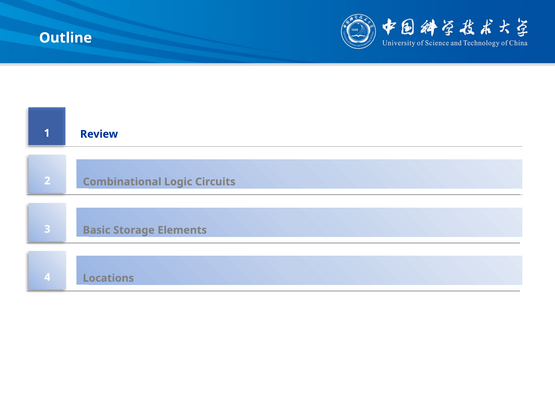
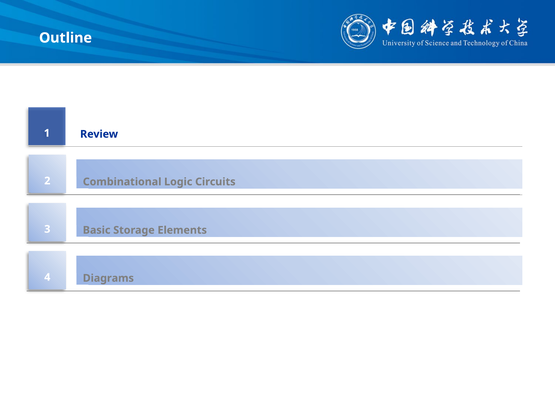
Locations: Locations -> Diagrams (108, 278)
